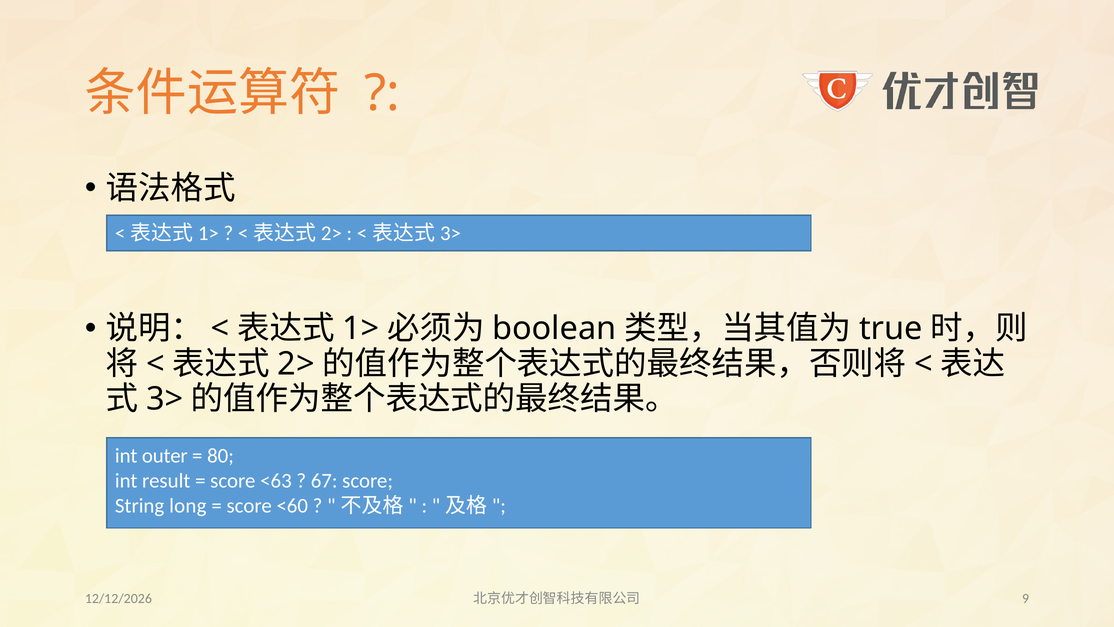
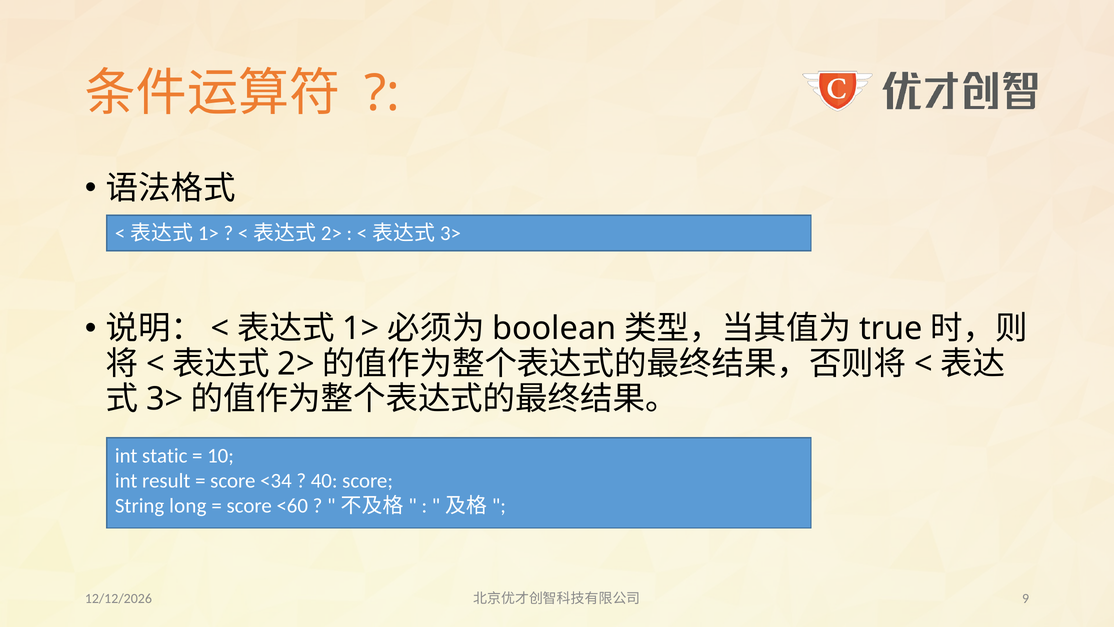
outer: outer -> static (165, 456)
80: 80 -> 10 (221, 456)
<63: <63 -> <34 (276, 481)
67: 67 -> 40 (324, 481)
